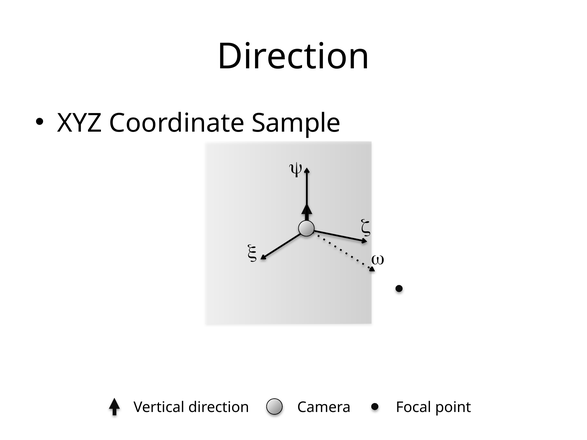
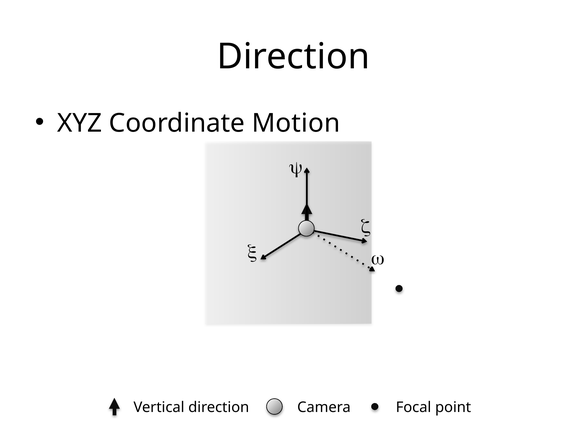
Sample: Sample -> Motion (296, 123)
